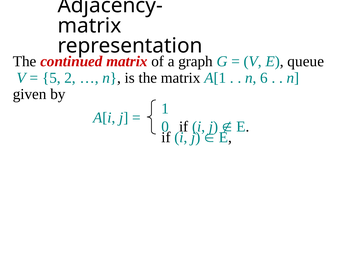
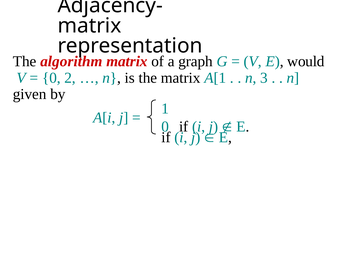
continued: continued -> algorithm (71, 61)
queue: queue -> would (306, 61)
5: 5 -> 0 (51, 78)
6: 6 -> 3 (264, 78)
